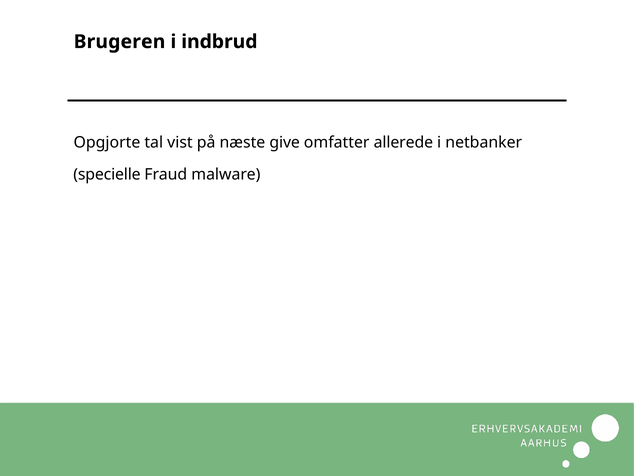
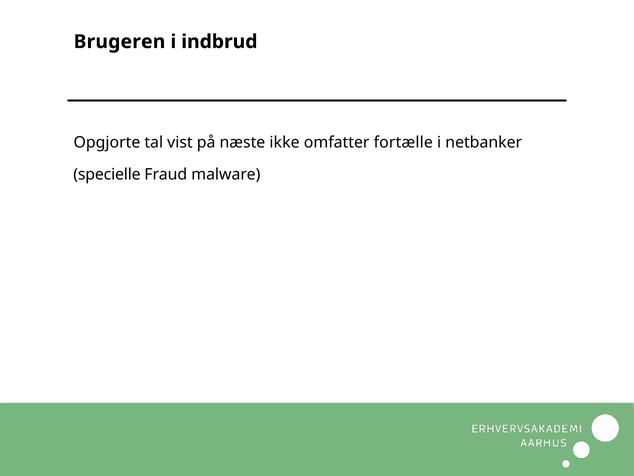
give: give -> ikke (285, 142)
allerede: allerede -> fortælle (403, 142)
